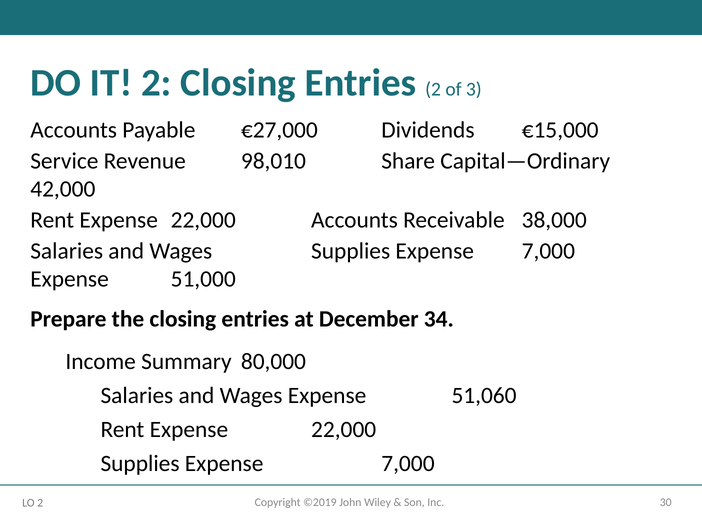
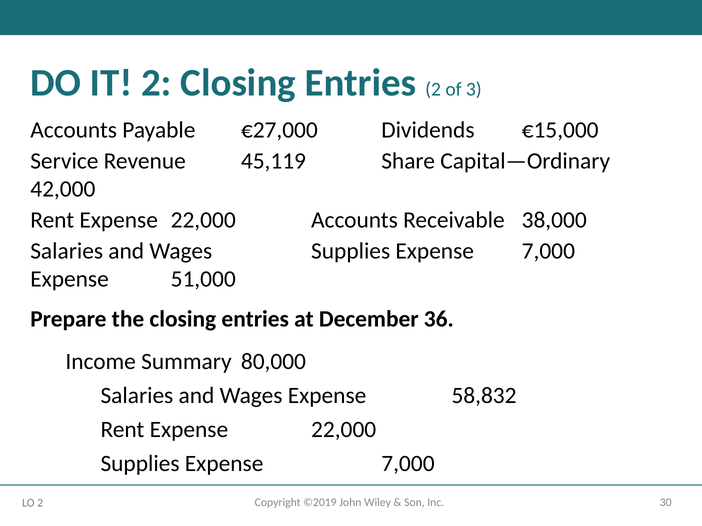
98,010: 98,010 -> 45,119 (273, 161)
34: 34 -> 36 (439, 319)
51,060: 51,060 -> 58,832 (484, 396)
